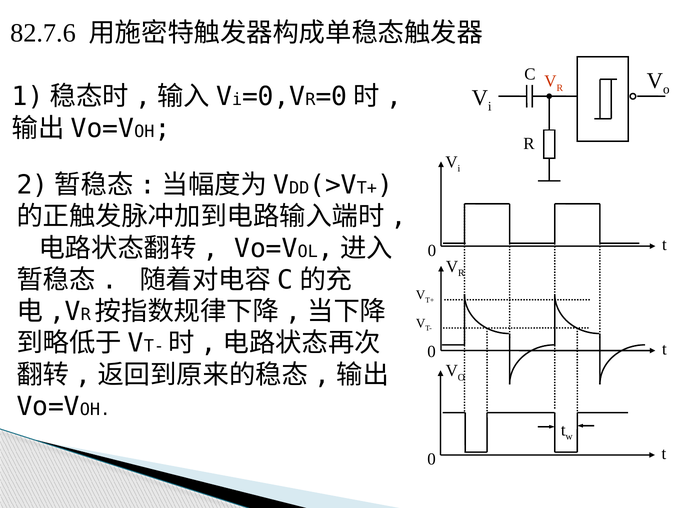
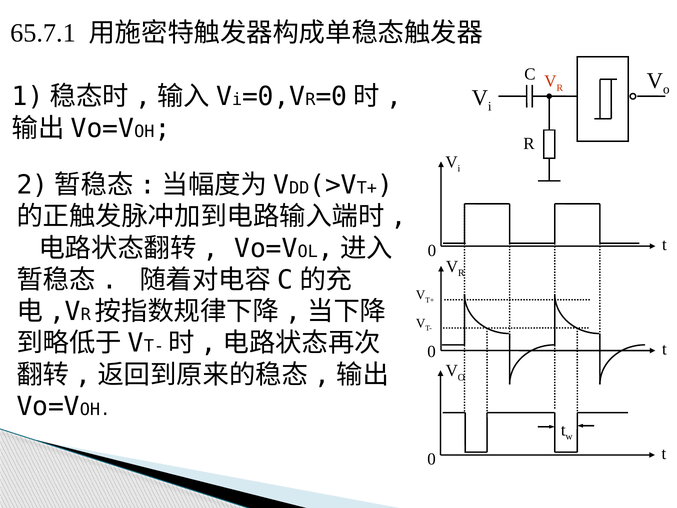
82.7.6: 82.7.6 -> 65.7.1 (43, 33)
